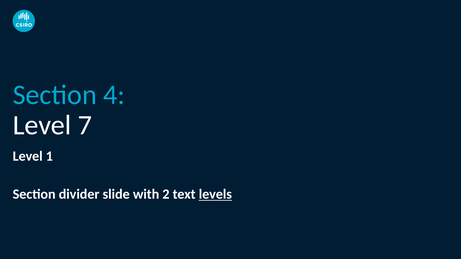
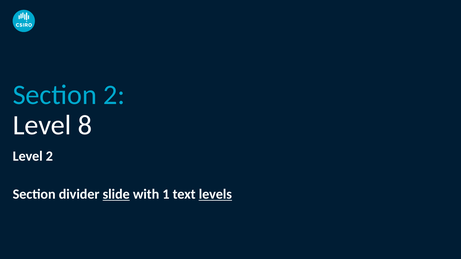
Section 4: 4 -> 2 (114, 95)
7: 7 -> 8 (85, 125)
Level 1: 1 -> 2 (49, 156)
slide underline: none -> present (116, 195)
2: 2 -> 1 (166, 195)
